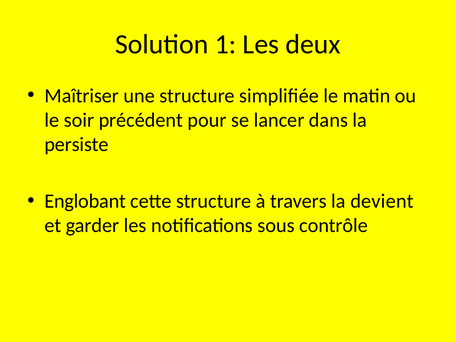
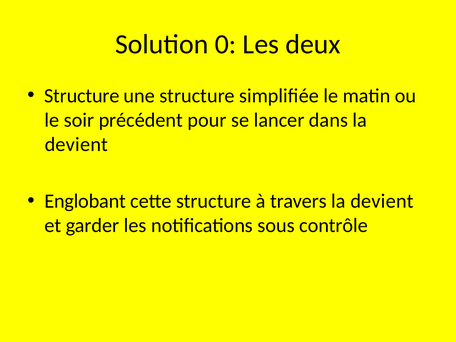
1: 1 -> 0 (226, 44)
Maîtriser: Maîtriser -> Structure (82, 96)
persiste: persiste -> devient (76, 144)
